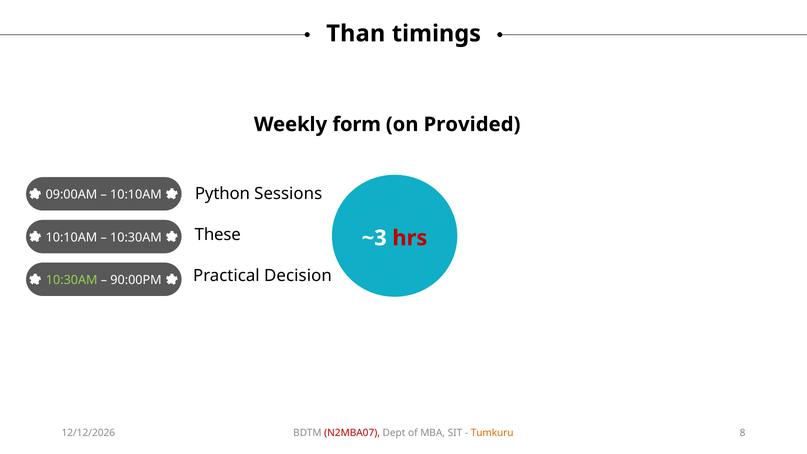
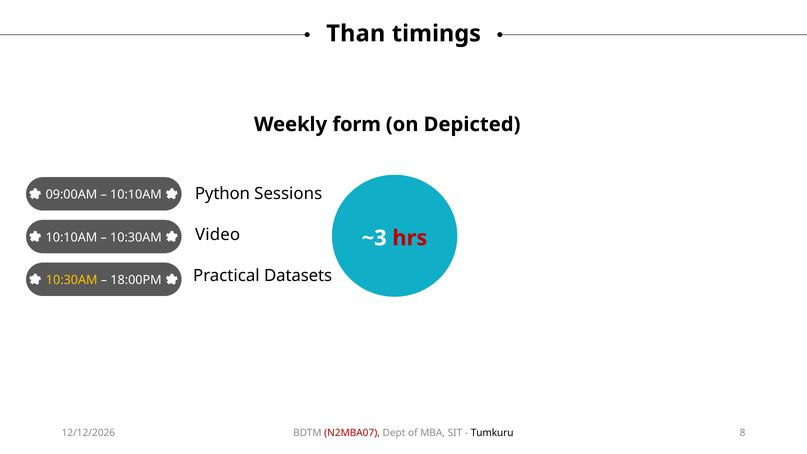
Provided: Provided -> Depicted (472, 124)
These: These -> Video (218, 235)
Decision: Decision -> Datasets (298, 276)
10:30AM colour: light green -> yellow (72, 280)
90:00PM: 90:00PM -> 18:00PM (136, 280)
Tumkuru colour: orange -> black (492, 433)
